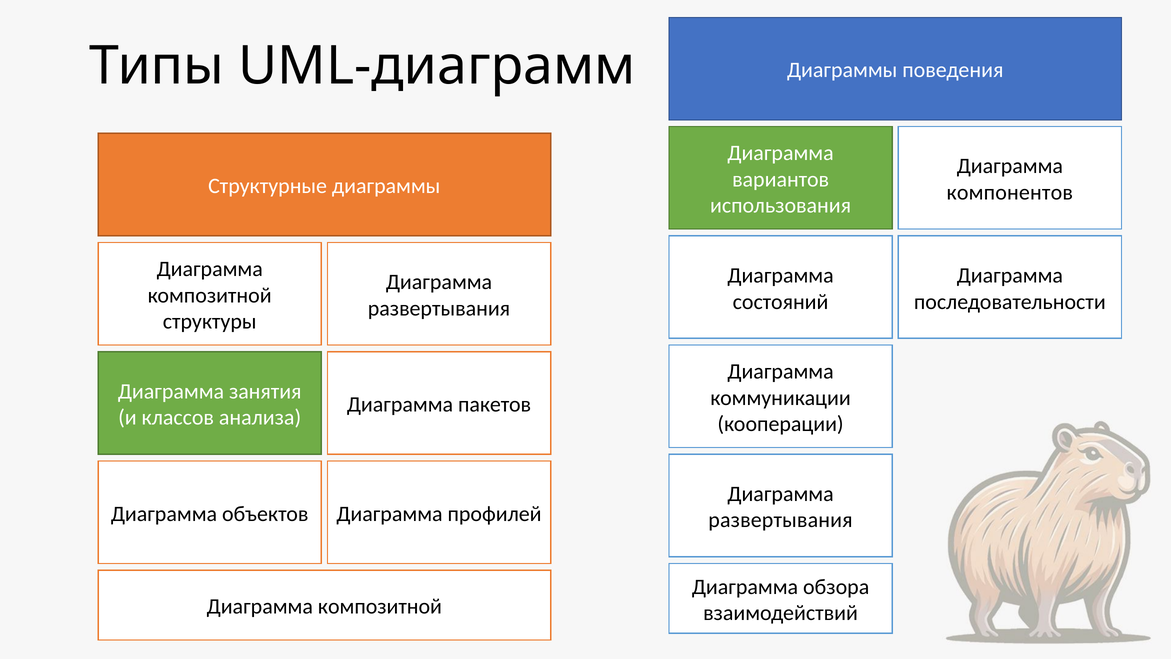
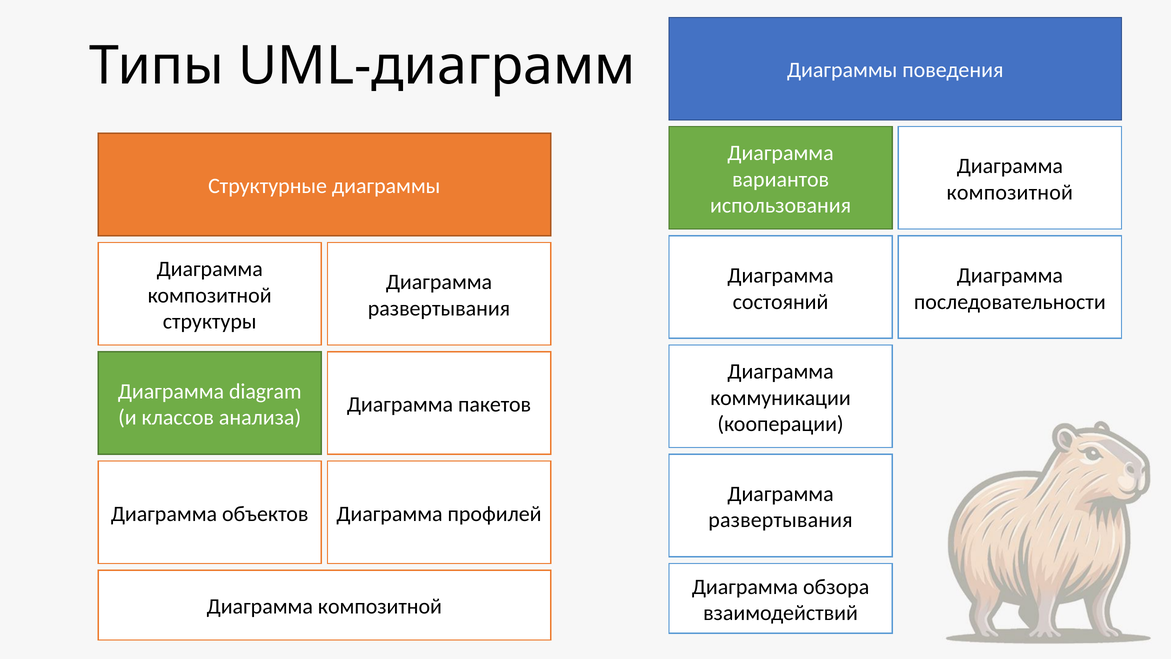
компонентов: компонентов -> композитной (1010, 192)
занятия: занятия -> diagram (265, 391)
